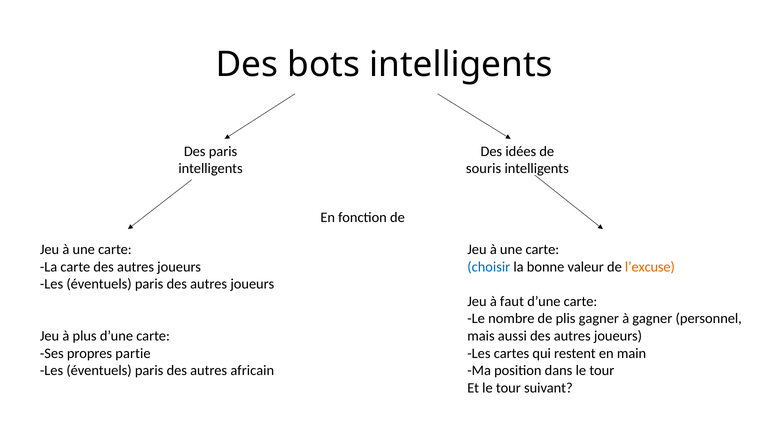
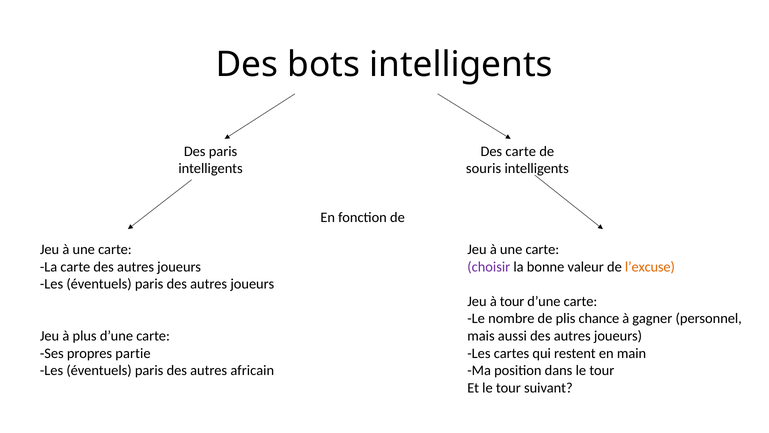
Des idées: idées -> carte (521, 151)
choisir colour: blue -> purple (489, 266)
à faut: faut -> tour (512, 301)
plis gagner: gagner -> chance (599, 318)
